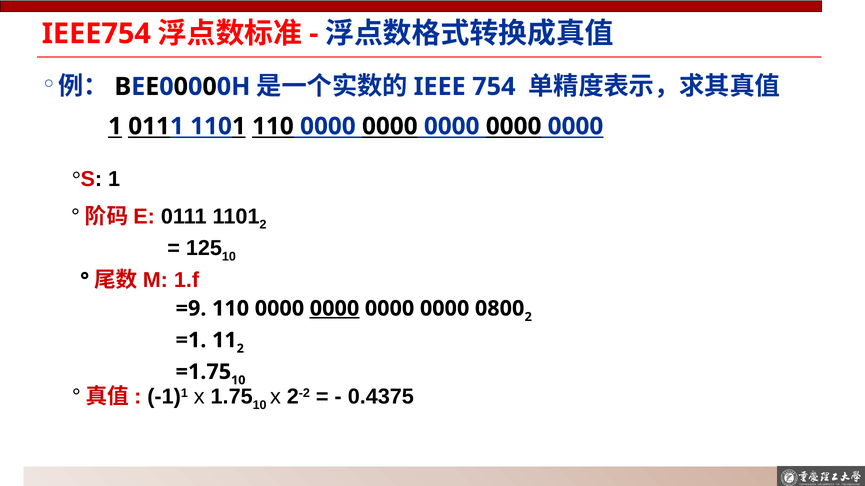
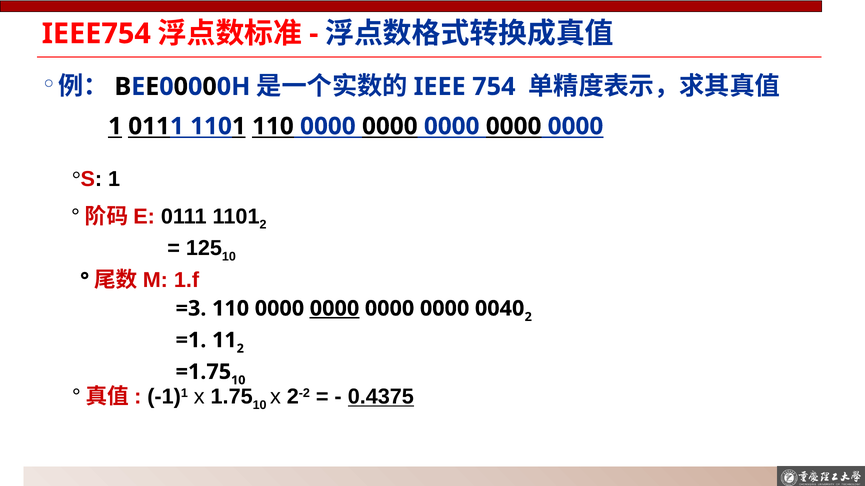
=9: =9 -> =3 (191, 309)
0800: 0800 -> 0040 (500, 309)
0.4375 underline: none -> present (381, 397)
